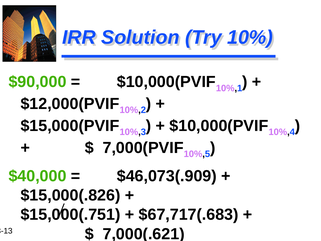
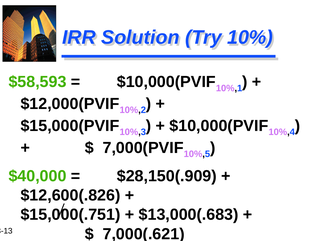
$90,000: $90,000 -> $58,593 (37, 82)
$46,073(.909: $46,073(.909 -> $28,150(.909 (167, 176)
$15,000(.826: $15,000(.826 -> $12,600(.826 (70, 195)
$67,717(.683: $67,717(.683 -> $13,000(.683 (189, 214)
